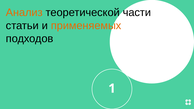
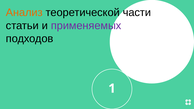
применяемых colour: orange -> purple (86, 26)
